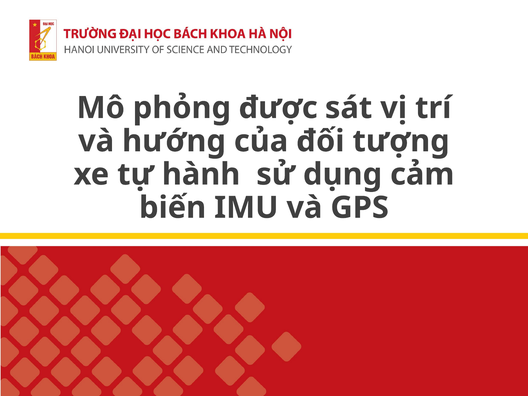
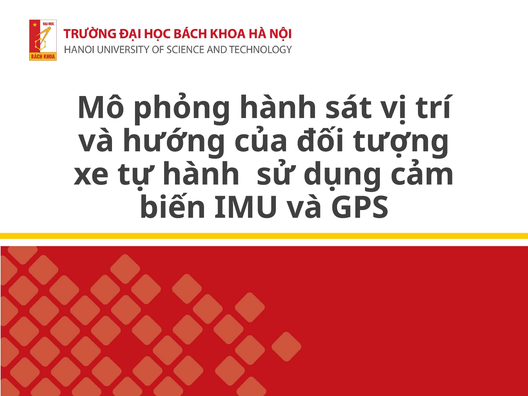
phỏng được: được -> hành (278, 108)
